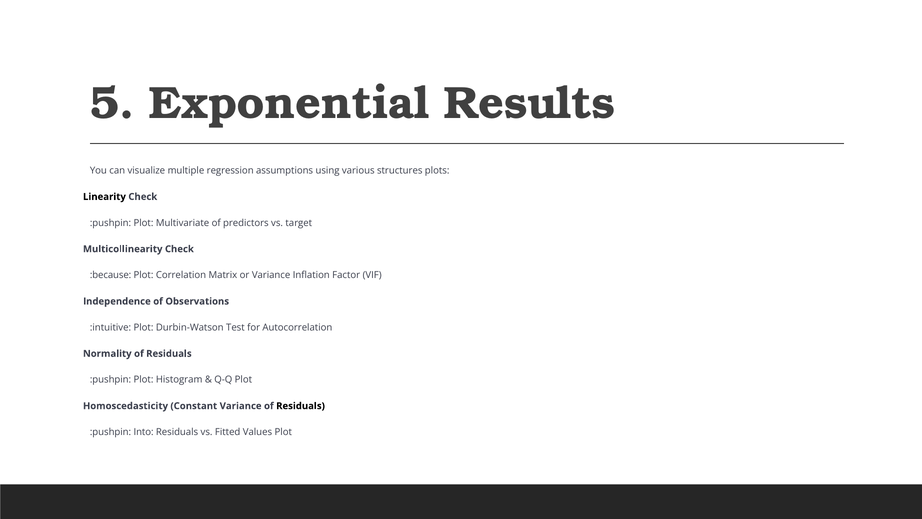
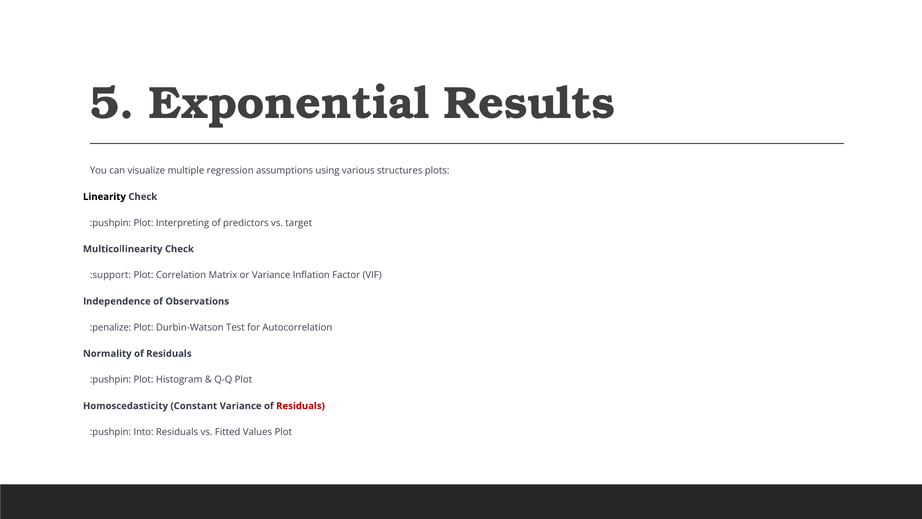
Multivariate: Multivariate -> Interpreting (183, 223)
:because: :because -> :support (110, 275)
:intuitive: :intuitive -> :penalize (111, 327)
Residuals colour: black -> red (301, 406)
